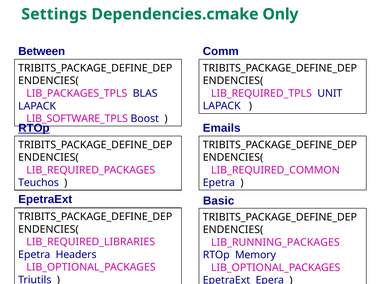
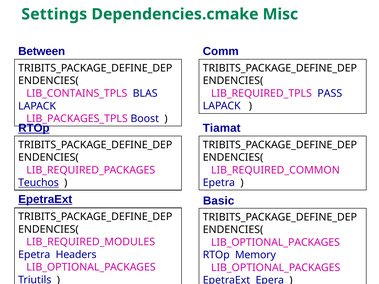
Only: Only -> Misc (280, 14)
LIB_PACKAGES_TPLS: LIB_PACKAGES_TPLS -> LIB_CONTAINS_TPLS (77, 93)
UNIT: UNIT -> PASS (330, 93)
LIB_SOFTWARE_TPLS: LIB_SOFTWARE_TPLS -> LIB_PACKAGES_TPLS (77, 119)
Emails: Emails -> Tiamat (222, 128)
Teuchos underline: none -> present (38, 183)
EpetraExt underline: none -> present (45, 199)
LIB_REQUIRED_LIBRARIES: LIB_REQUIRED_LIBRARIES -> LIB_REQUIRED_MODULES (91, 242)
LIB_RUNNING_PACKAGES: LIB_RUNNING_PACKAGES -> LIB_OPTIONAL_PACKAGES (275, 243)
